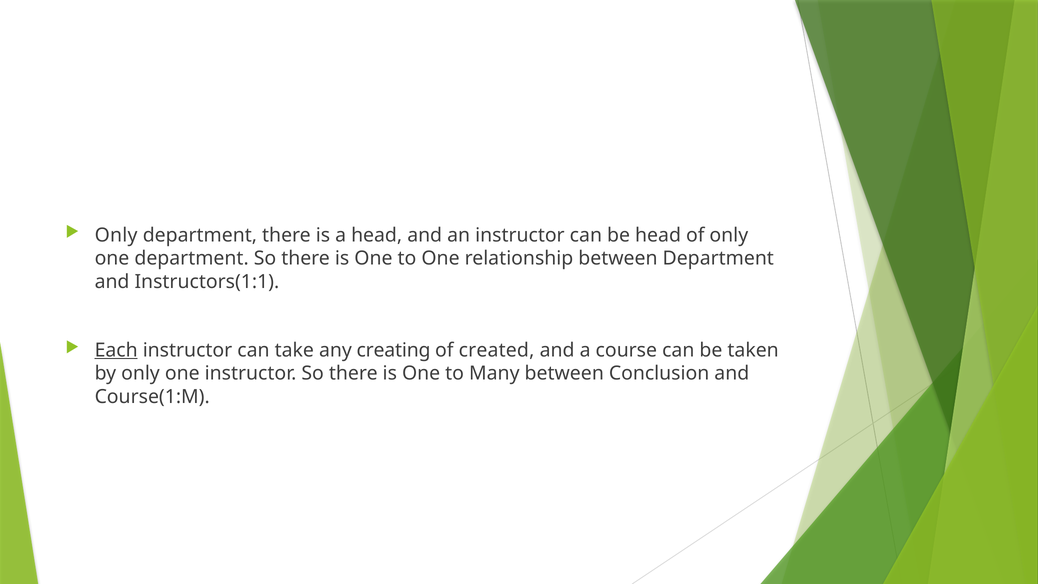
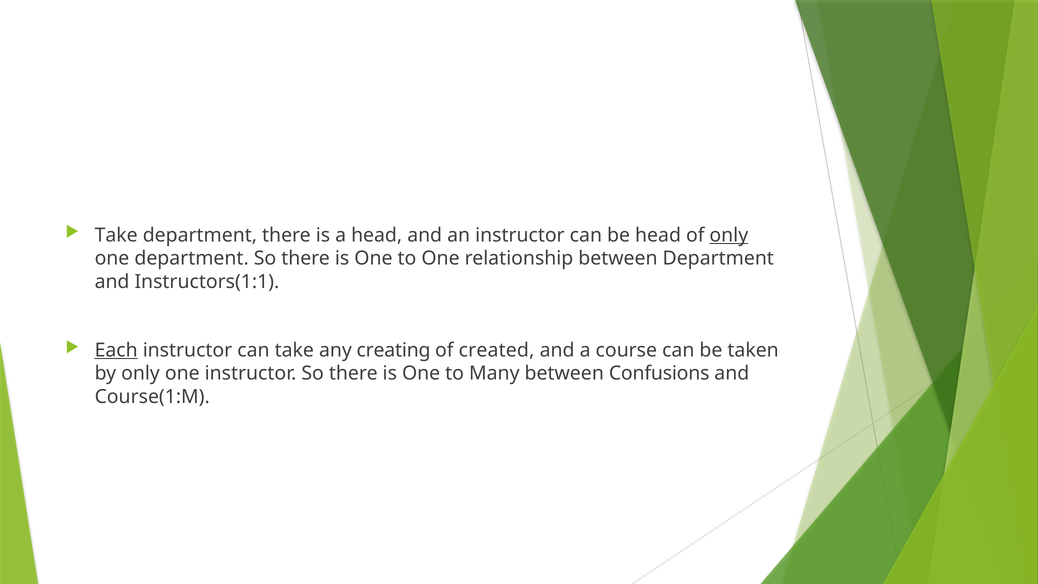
Only: Only -> Take (116, 235)
only underline: none -> present (729, 235)
Conclusion: Conclusion -> Confusions (659, 373)
